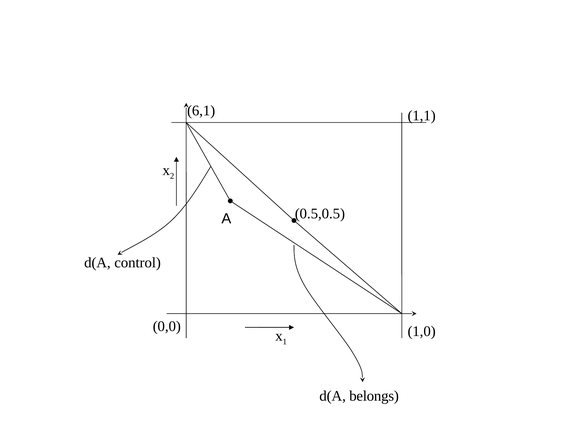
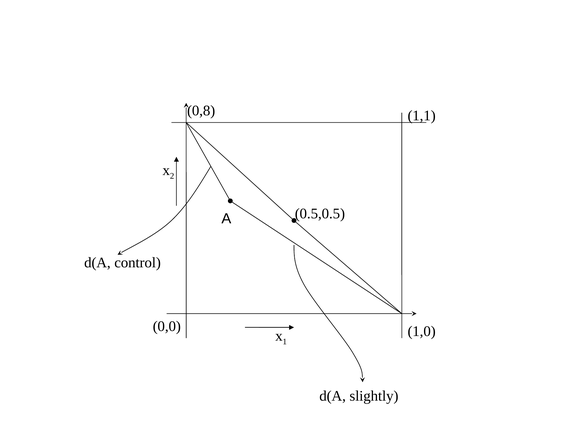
6,1: 6,1 -> 0,8 (201, 111)
belongs: belongs -> slightly (374, 396)
